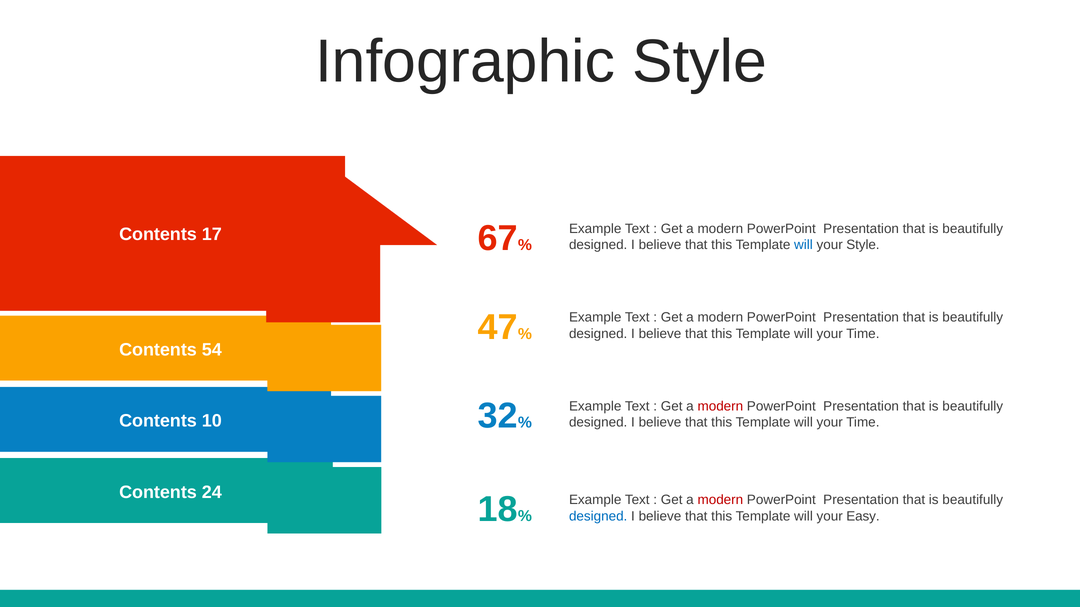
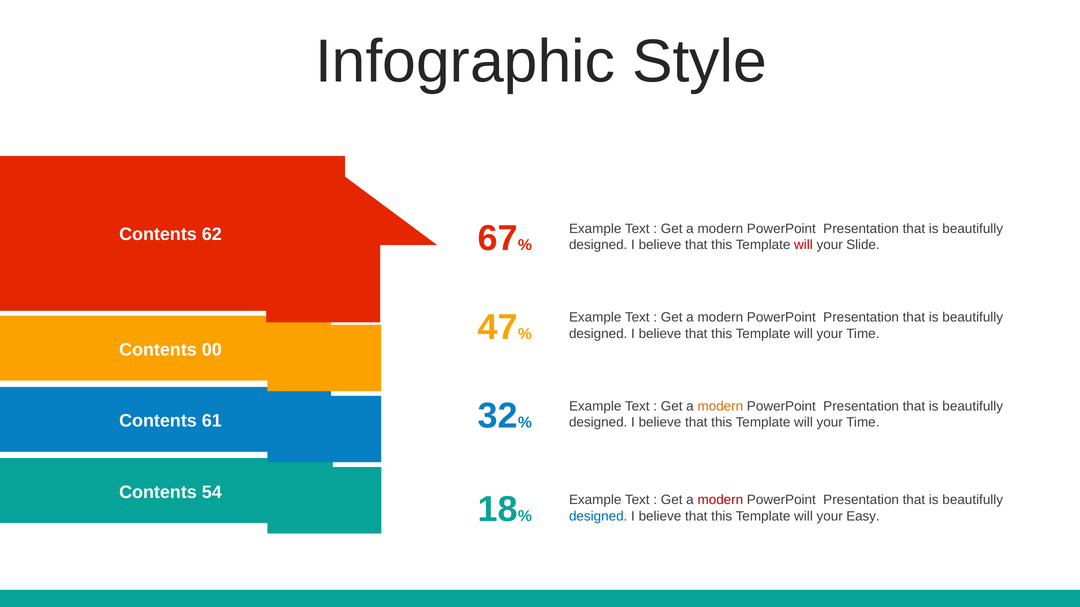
17: 17 -> 62 (212, 235)
will colour: blue -> red (803, 245)
your Style: Style -> Slide (863, 245)
54: 54 -> 00 (212, 350)
modern colour: red -> orange (720, 407)
10: 10 -> 61 (212, 421)
24: 24 -> 54 (212, 493)
